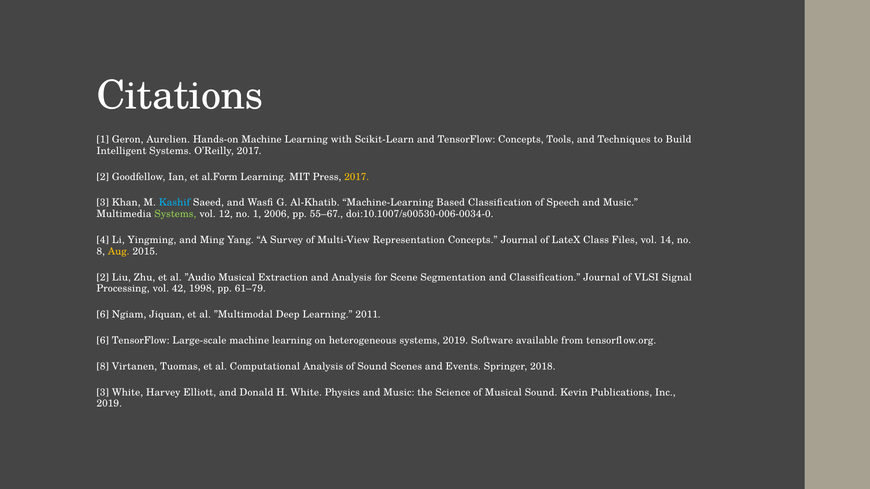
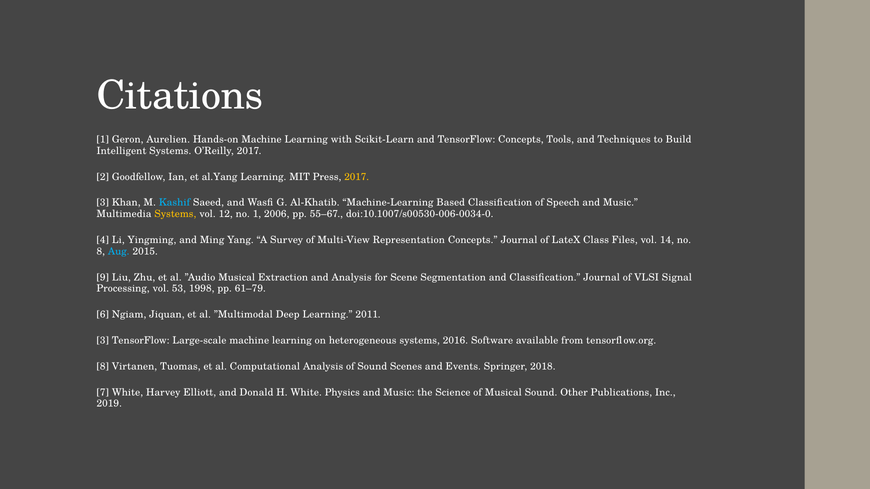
al.Form: al.Form -> al.Yang (220, 177)
Systems colour: light green -> yellow (175, 214)
Aug colour: yellow -> light blue (119, 252)
2: 2 -> 9 (103, 277)
42: 42 -> 53 (179, 289)
6: 6 -> 3 (103, 341)
systems 2019: 2019 -> 2016 (455, 341)
3: 3 -> 7 (103, 393)
Kevin: Kevin -> Other (574, 393)
